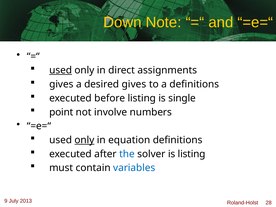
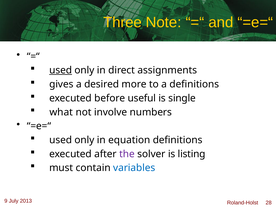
Down: Down -> Three (123, 22)
desired gives: gives -> more (134, 84)
before listing: listing -> useful (142, 98)
point: point -> what (61, 112)
only underline: present -> none (84, 140)
the colour: blue -> purple (127, 154)
